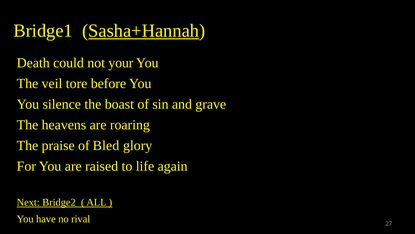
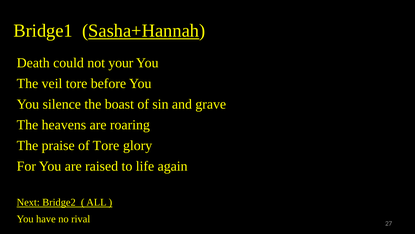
of Bled: Bled -> Tore (106, 145)
